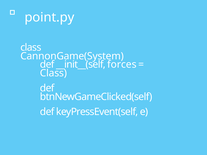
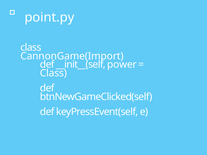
CannonGame(System: CannonGame(System -> CannonGame(Import (72, 56)
forces: forces -> power (122, 65)
